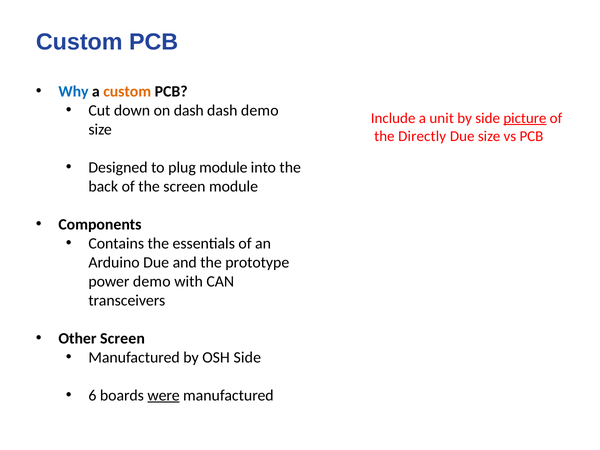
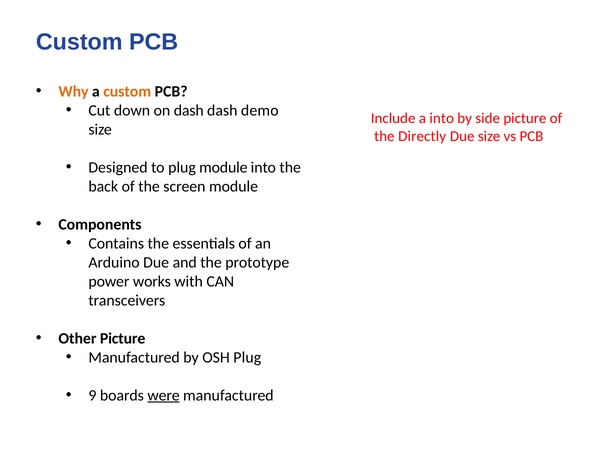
Why colour: blue -> orange (73, 91)
a unit: unit -> into (442, 118)
picture underline: present -> none (525, 118)
power demo: demo -> works (152, 281)
Other Screen: Screen -> Picture (123, 338)
OSH Side: Side -> Plug (247, 357)
6: 6 -> 9 (92, 395)
